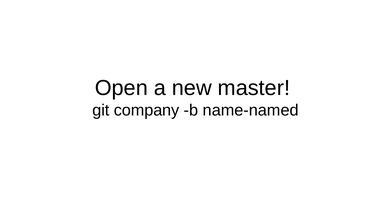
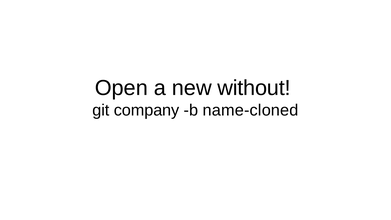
master: master -> without (254, 88)
name-named: name-named -> name-cloned (251, 110)
